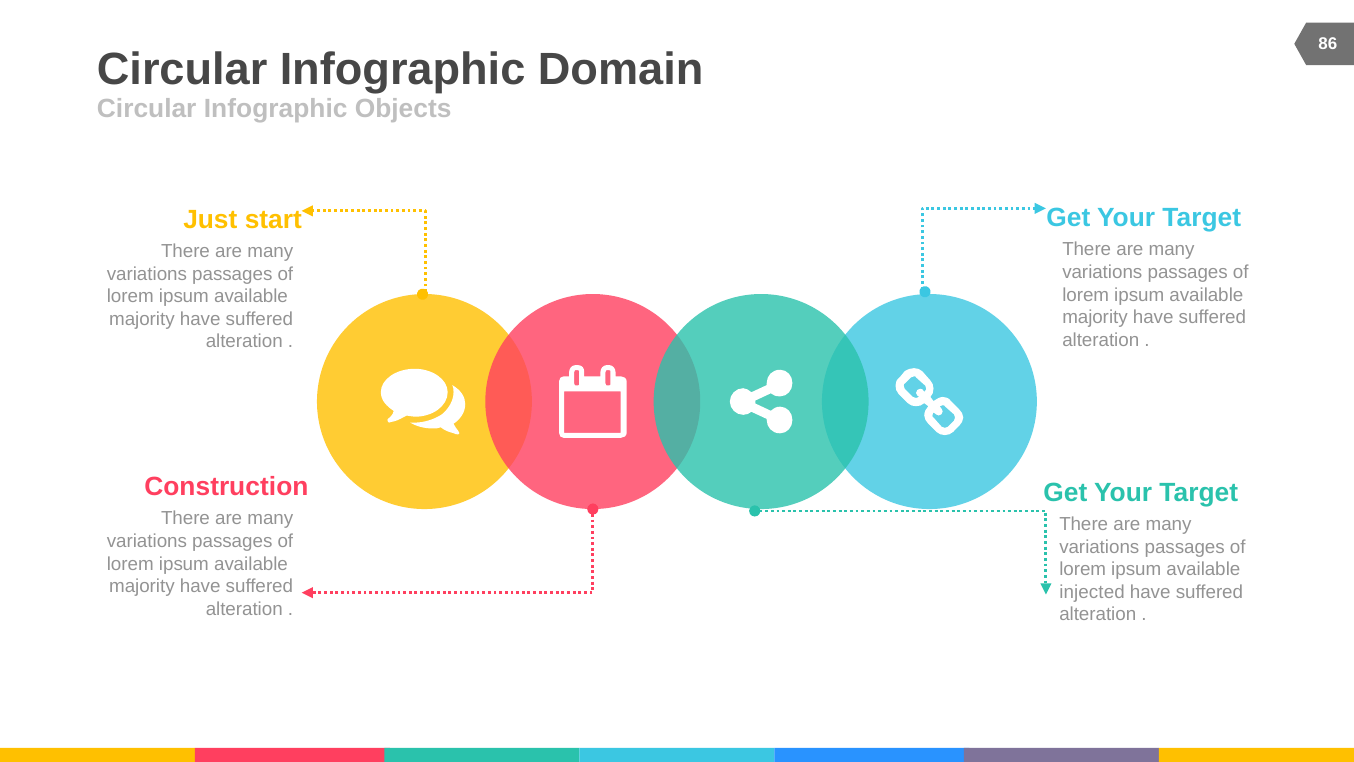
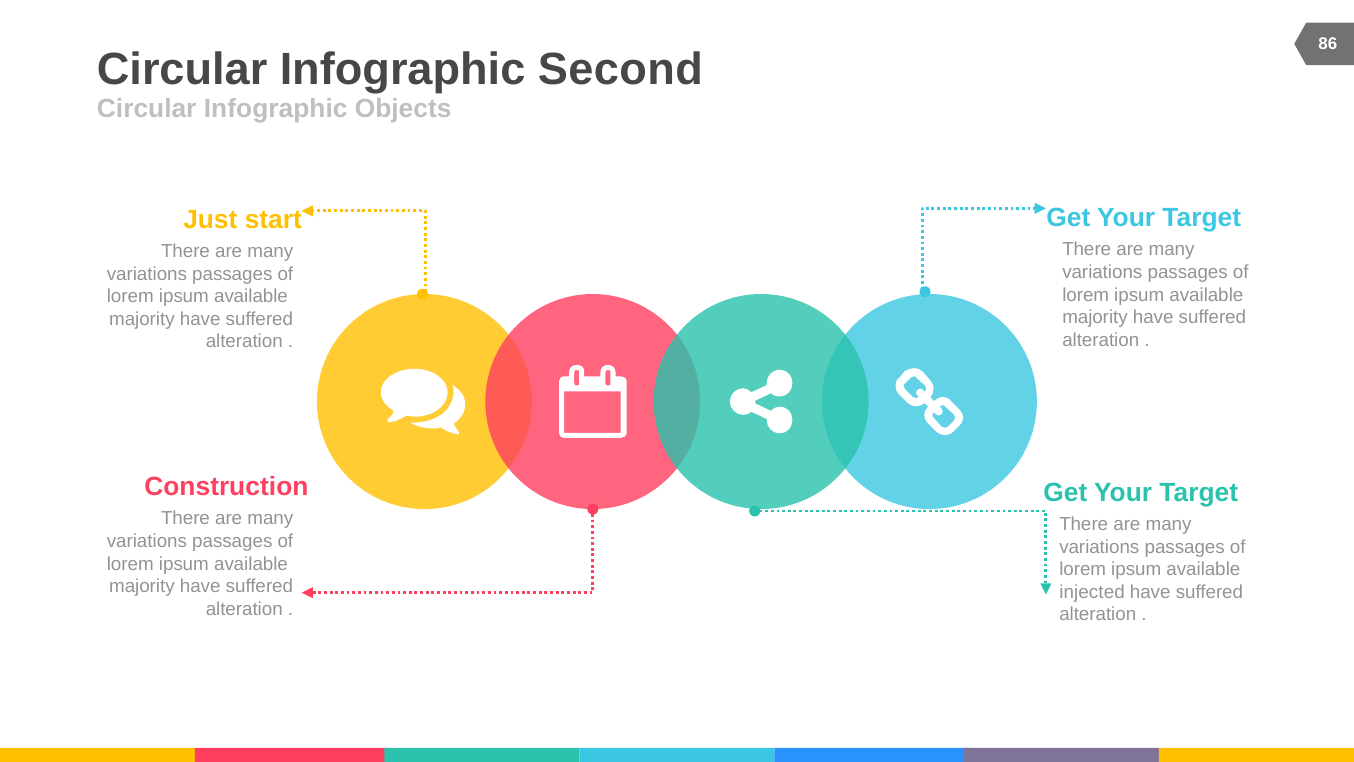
Domain: Domain -> Second (620, 70)
